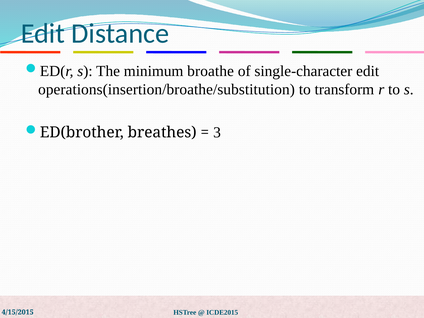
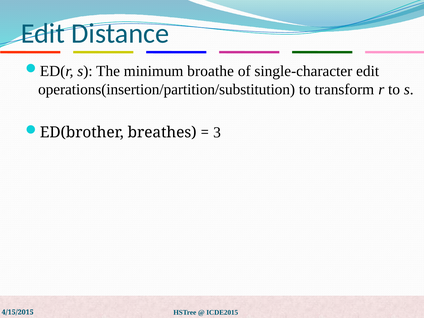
operations(insertion/broathe/substitution: operations(insertion/broathe/substitution -> operations(insertion/partition/substitution (167, 90)
